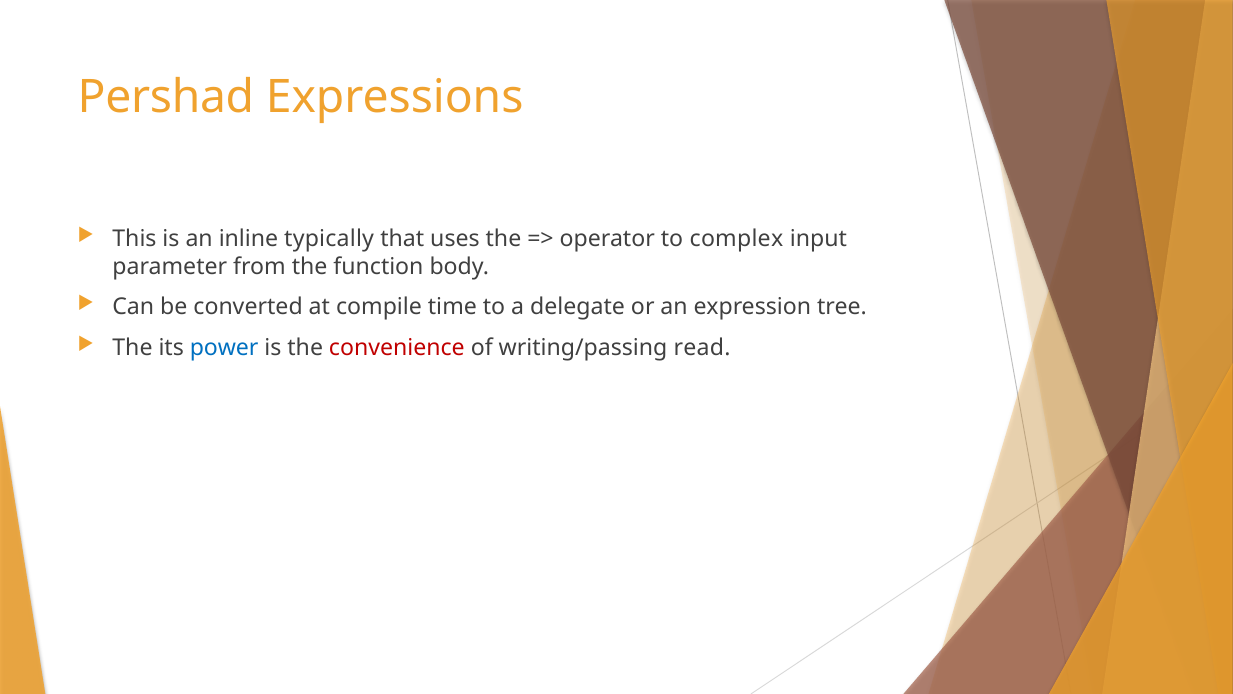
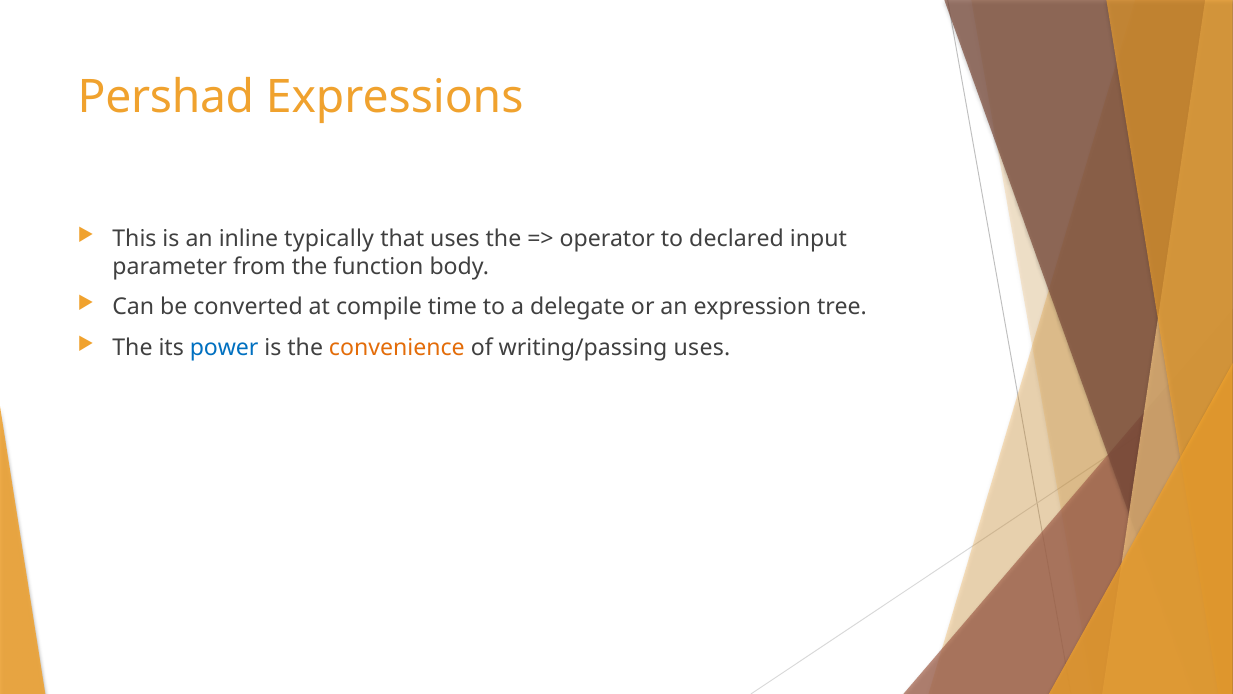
complex: complex -> declared (737, 239)
convenience colour: red -> orange (397, 348)
writing/passing read: read -> uses (702, 348)
